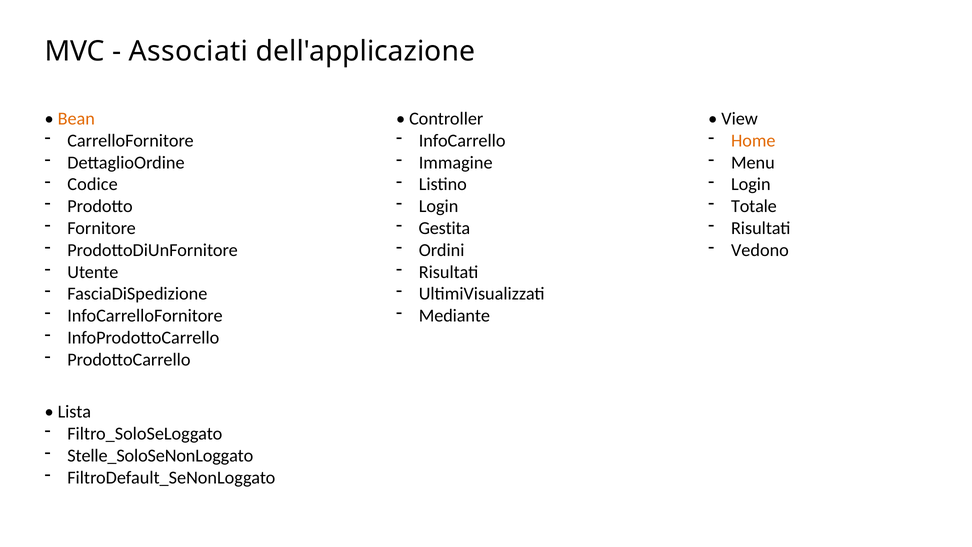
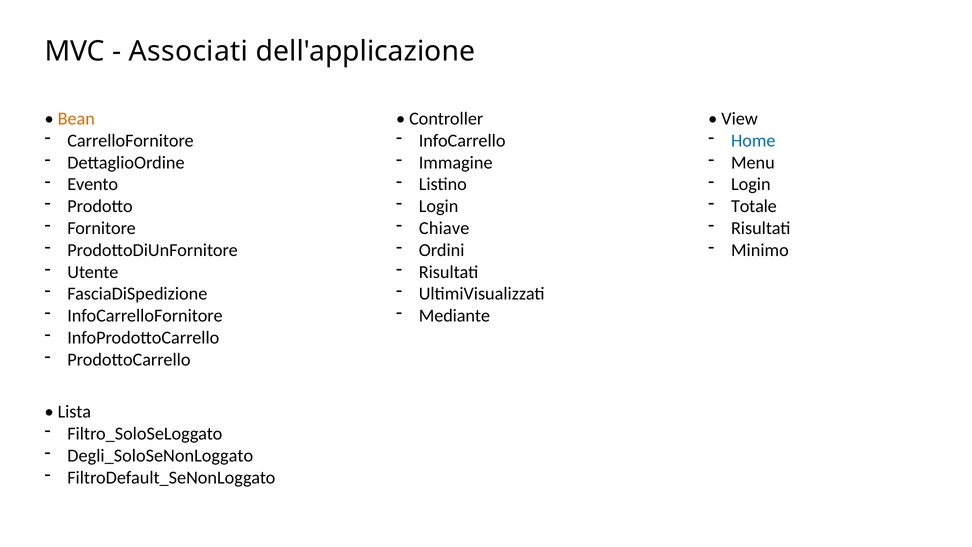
Home colour: orange -> blue (753, 141)
Codice: Codice -> Evento (93, 184)
Gestita: Gestita -> Chiave (444, 228)
Vedono: Vedono -> Minimo (760, 250)
Stelle_SoloSeNonLoggato: Stelle_SoloSeNonLoggato -> Degli_SoloSeNonLoggato (160, 455)
